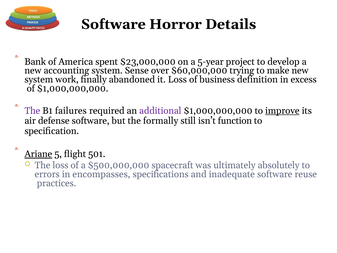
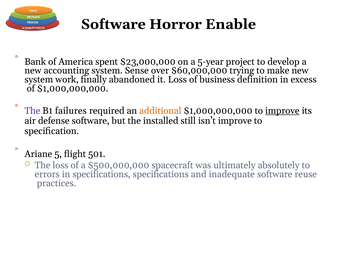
Details: Details -> Enable (231, 24)
additional colour: purple -> orange (160, 111)
formally: formally -> installed (161, 121)
isn’t function: function -> improve (235, 121)
Ariane underline: present -> none (38, 154)
in encompasses: encompasses -> specifications (101, 174)
